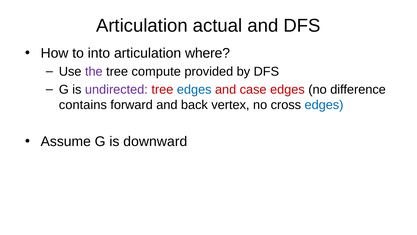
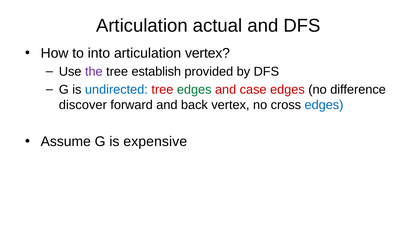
articulation where: where -> vertex (207, 53)
compute: compute -> establish (156, 72)
undirected colour: purple -> blue (116, 89)
edges colour: blue -> green (194, 89)
contains: contains -> discover (83, 105)
downward: downward -> expensive (155, 141)
